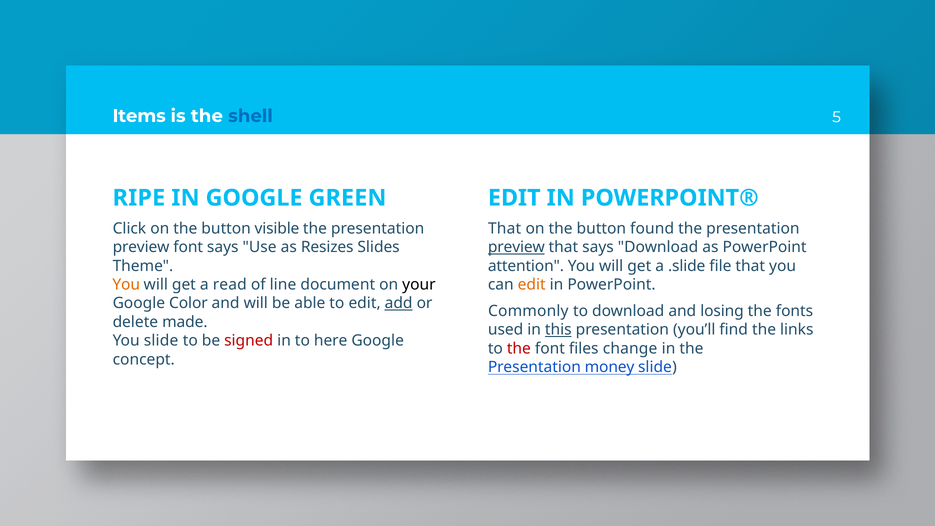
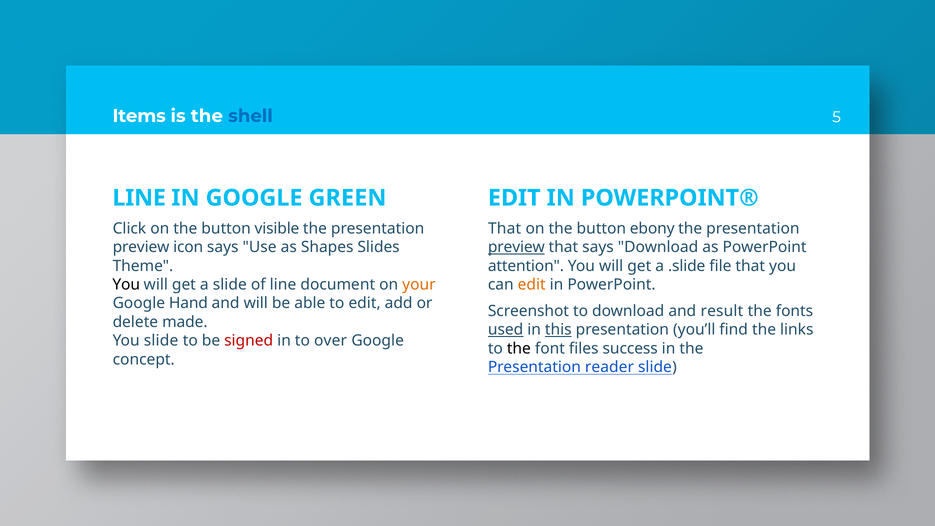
RIPE: RIPE -> LINE (139, 198)
found: found -> ebony (652, 229)
preview font: font -> icon (188, 247)
Resizes: Resizes -> Shapes (327, 247)
You colour: orange -> black (126, 285)
a read: read -> slide (230, 285)
your colour: black -> orange (419, 285)
Color: Color -> Hand (188, 303)
add underline: present -> none (399, 303)
Commonly: Commonly -> Screenshot (528, 311)
losing: losing -> result (722, 311)
used underline: none -> present (506, 330)
here: here -> over (331, 341)
the colour: red -> black (519, 349)
change: change -> success (630, 349)
money: money -> reader (609, 367)
